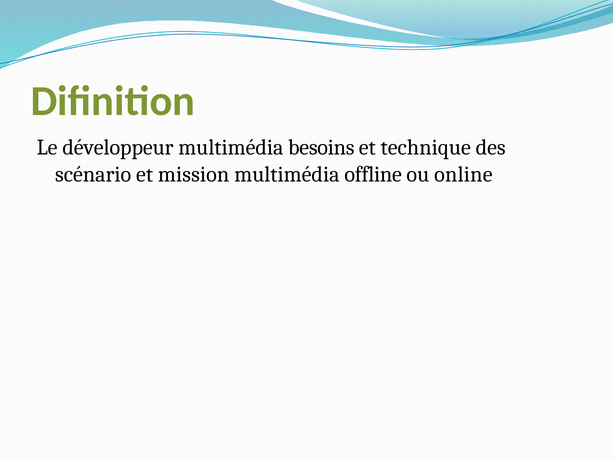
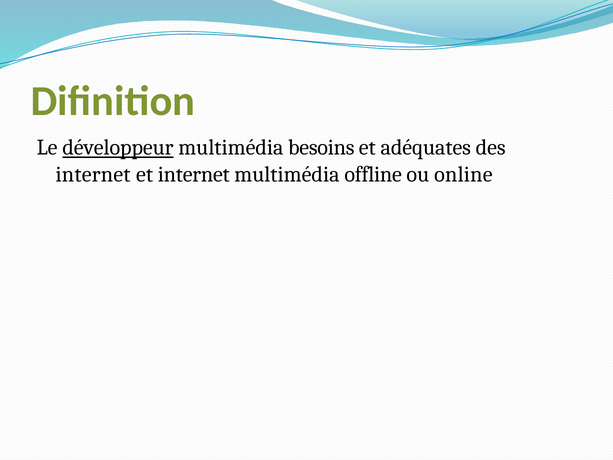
développeur underline: none -> present (118, 148)
technique: technique -> adéquates (426, 148)
scénario: scénario -> internet (93, 174)
et mission: mission -> internet (194, 174)
